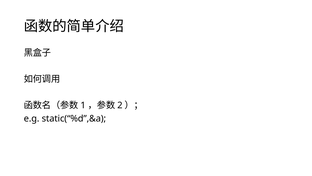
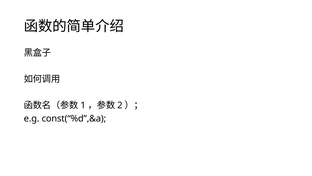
static(“%d”,&a: static(“%d”,&a -> const(“%d”,&a (74, 118)
